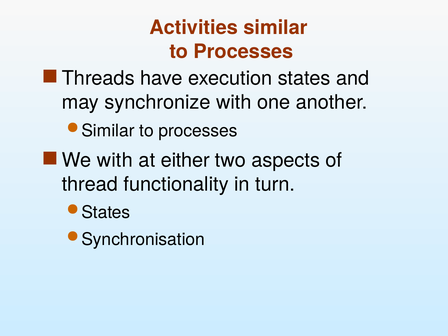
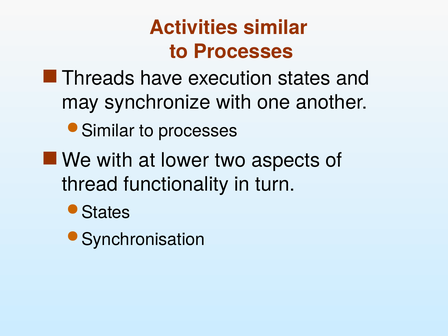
either: either -> lower (185, 160)
